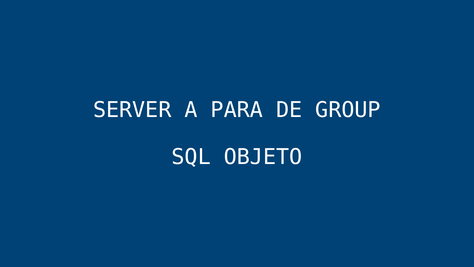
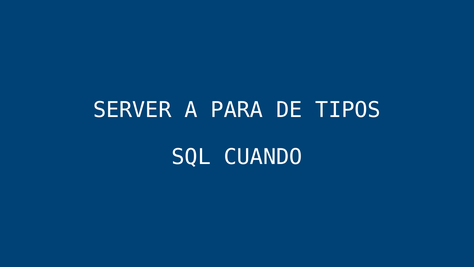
GROUP: GROUP -> TIPOS (348, 110)
OBJETO: OBJETO -> CUANDO (263, 157)
